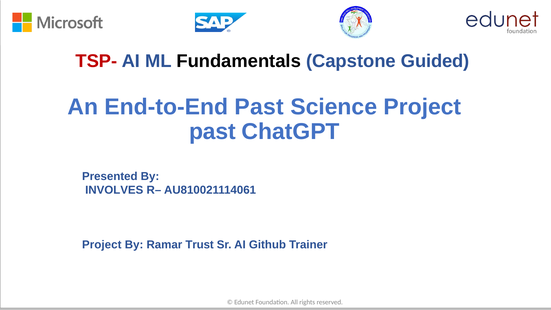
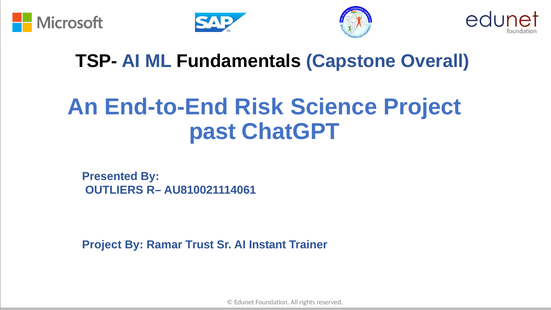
TSP- colour: red -> black (96, 61)
Guided: Guided -> Overall (435, 61)
End-to-End Past: Past -> Risk (259, 107)
INVOLVES: INVOLVES -> OUTLIERS (114, 190)
Github: Github -> Instant (267, 245)
